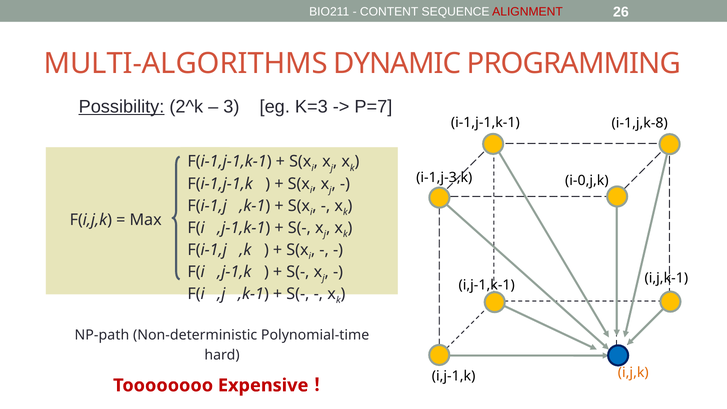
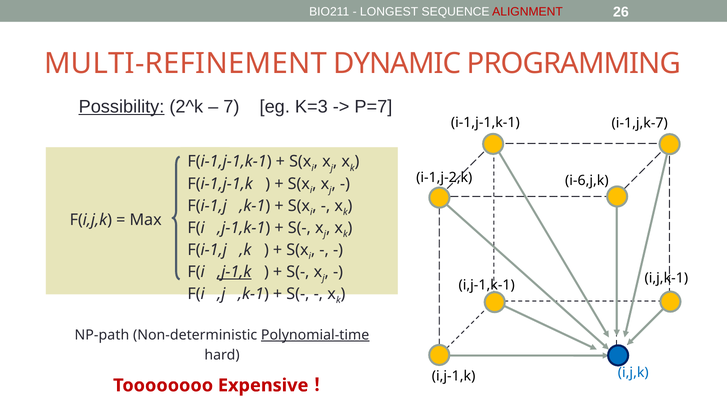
CONTENT: CONTENT -> LONGEST (389, 12)
MULTI-ALGORITHMS: MULTI-ALGORITHMS -> MULTI-REFINEMENT (186, 63)
3: 3 -> 7 (231, 107)
i-1,j,k-8: i-1,j,k-8 -> i-1,j,k-7 (640, 123)
i-1,j-3,k: i-1,j-3,k -> i-1,j-2,k (444, 178)
i-0,j,k: i-0,j,k -> i-6,j,k (587, 181)
,j-1,k underline: none -> present (234, 272)
Polynomial-time underline: none -> present (315, 335)
i,j,k colour: orange -> blue (633, 373)
